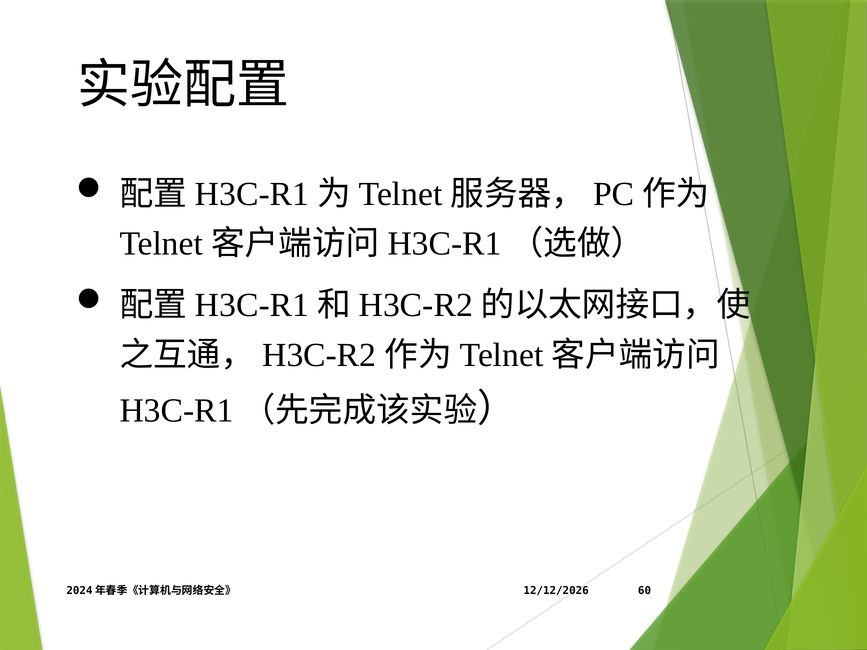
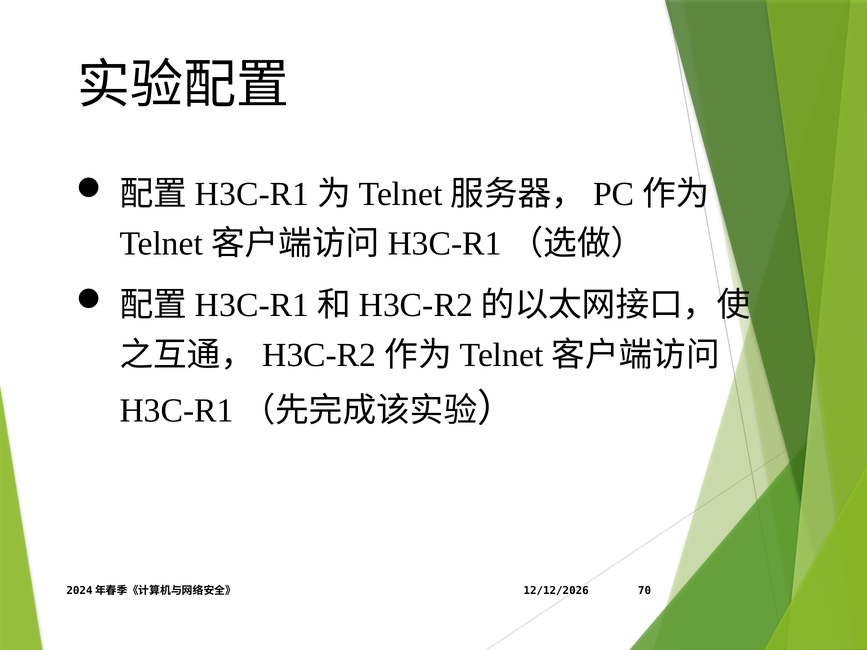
60: 60 -> 70 (645, 591)
